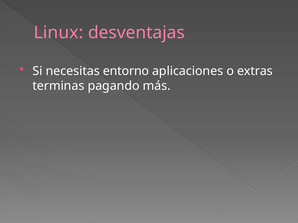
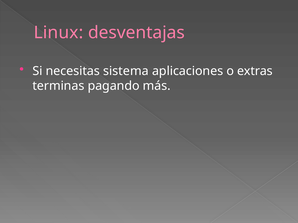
entorno: entorno -> sistema (126, 71)
